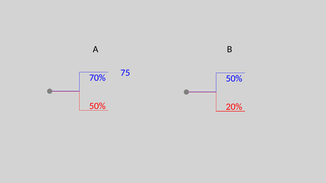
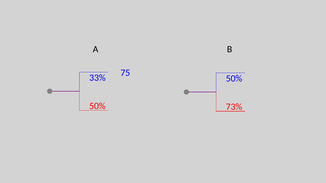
70%: 70% -> 33% (97, 78)
20%: 20% -> 73% (234, 107)
